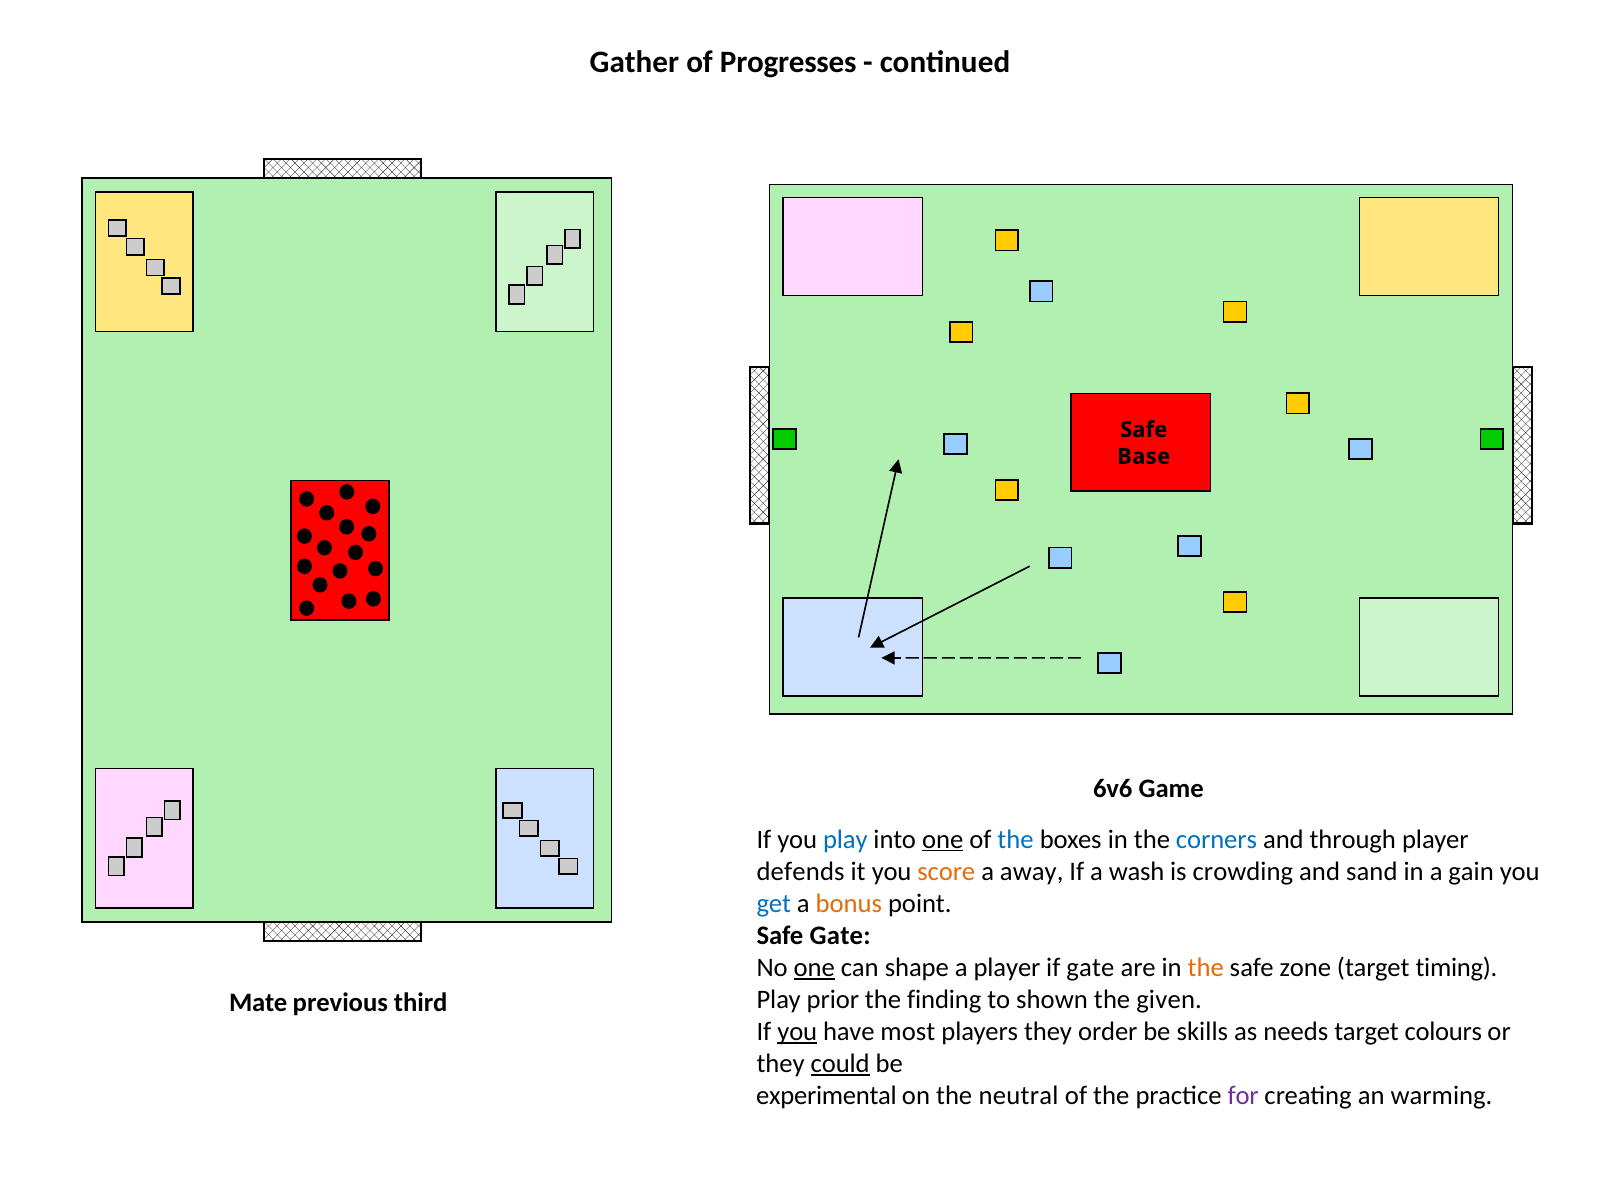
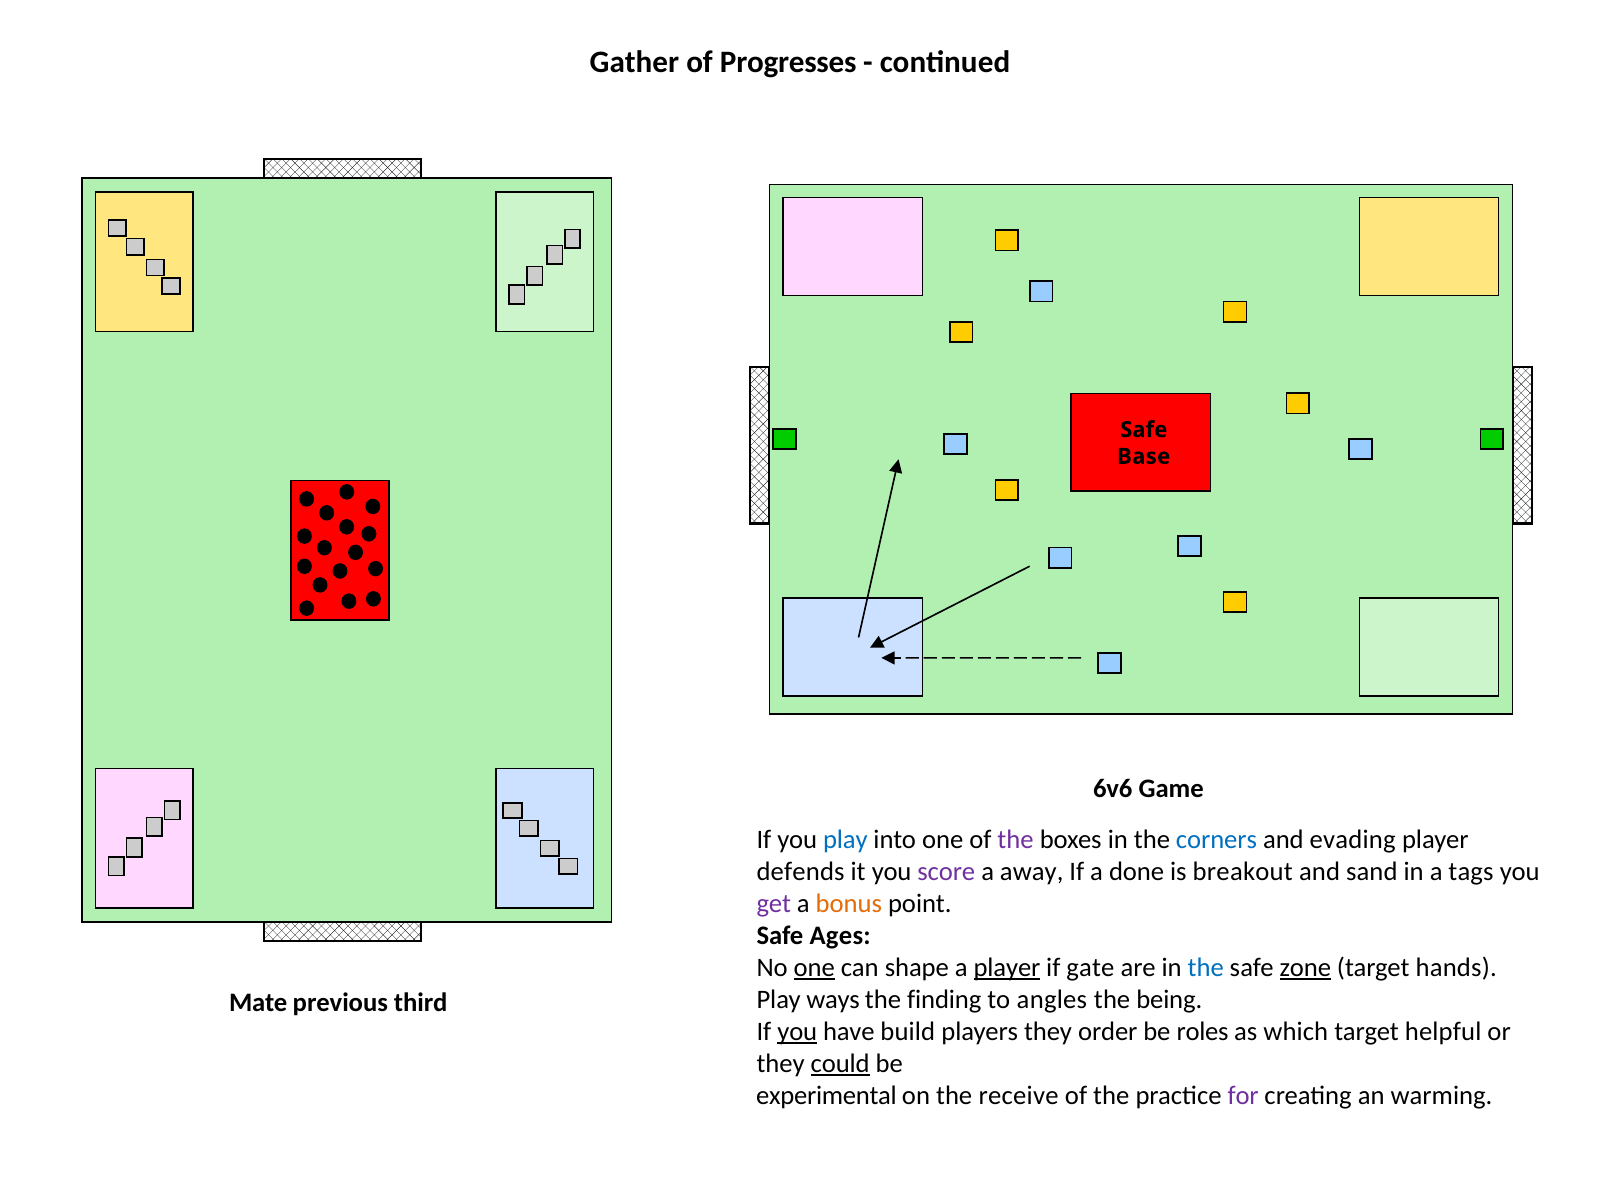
one underline: present -> none (943, 839)
the colour: blue -> purple (1016, 839)
through: through -> evading (1353, 839)
score colour: orange -> purple (946, 871)
wash: wash -> done (1137, 871)
crowding: crowding -> breakout (1243, 871)
gain: gain -> tags (1471, 871)
get colour: blue -> purple (774, 903)
Safe Gate: Gate -> Ages (840, 935)
player underline: none -> present (1007, 967)
the colour: orange -> blue (1206, 967)
zone underline: none -> present (1305, 967)
timing: timing -> hands (1456, 967)
prior: prior -> ways (833, 999)
shown: shown -> angles (1052, 999)
given: given -> being (1169, 999)
most: most -> build (908, 1031)
skills: skills -> roles (1203, 1031)
needs: needs -> which (1296, 1031)
colours: colours -> helpful (1443, 1031)
neutral: neutral -> receive (1019, 1095)
